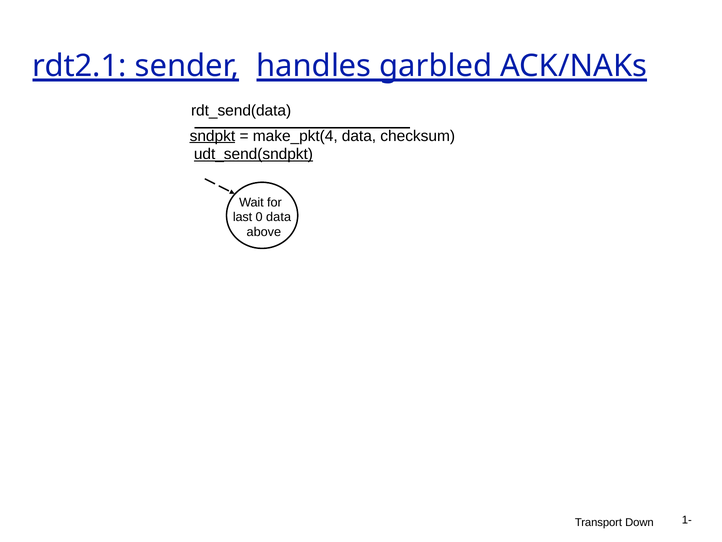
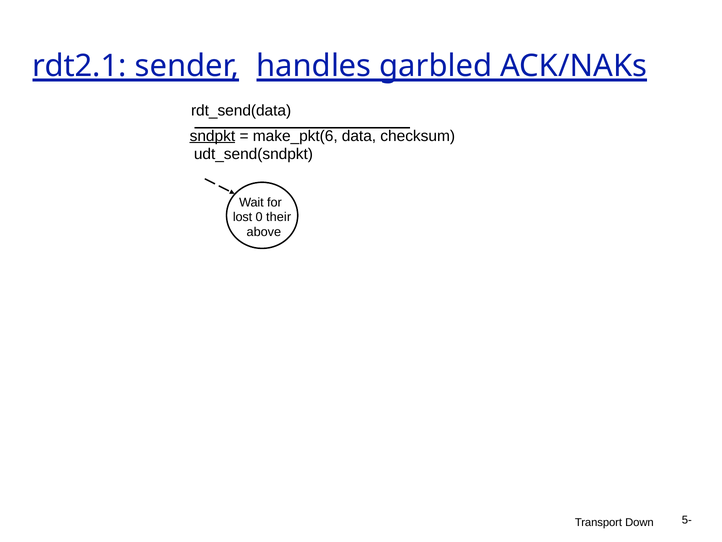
make_pkt(4: make_pkt(4 -> make_pkt(6 (295, 136)
udt_send(sndpkt underline: present -> none (253, 154)
last: last -> lost (243, 217)
0 data: data -> their (279, 217)
1-: 1- -> 5- (687, 520)
